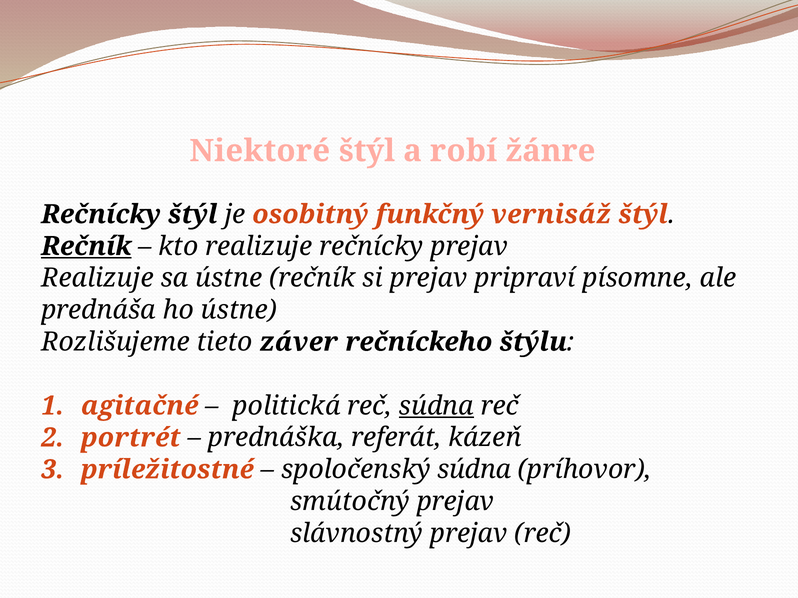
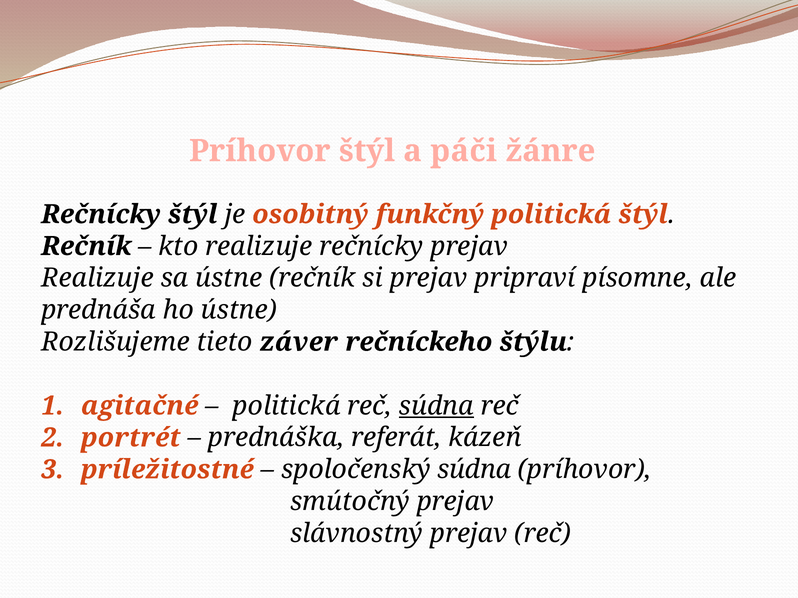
Niektoré: Niektoré -> Príhovor (260, 151)
robí: robí -> páči (464, 151)
funkčný vernisáž: vernisáž -> politická (551, 215)
Rečník underline: present -> none (86, 246)
